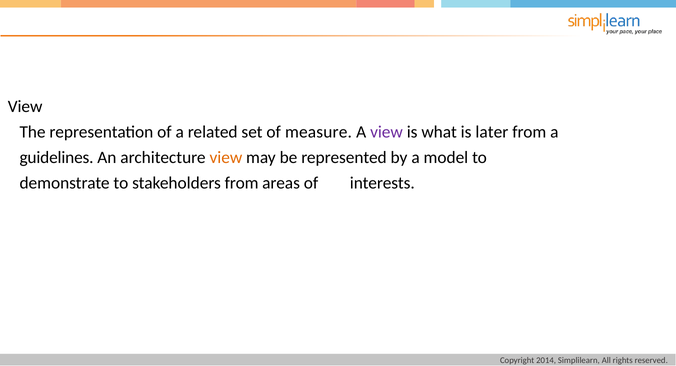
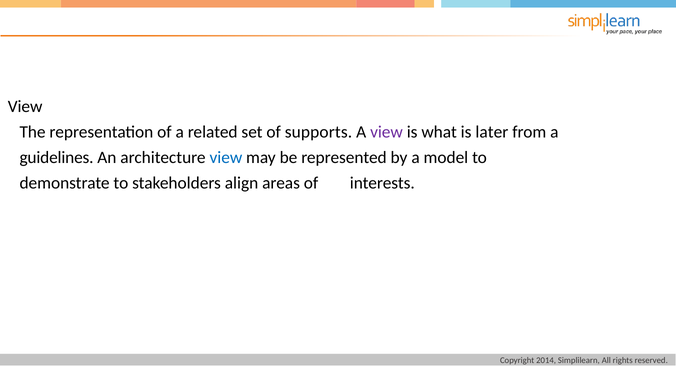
measure: measure -> supports (319, 132)
view colour: orange -> blue (226, 158)
stakeholders from: from -> align (242, 183)
